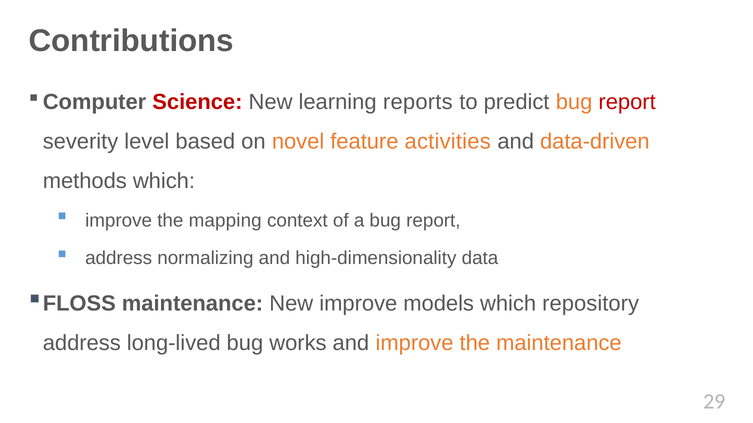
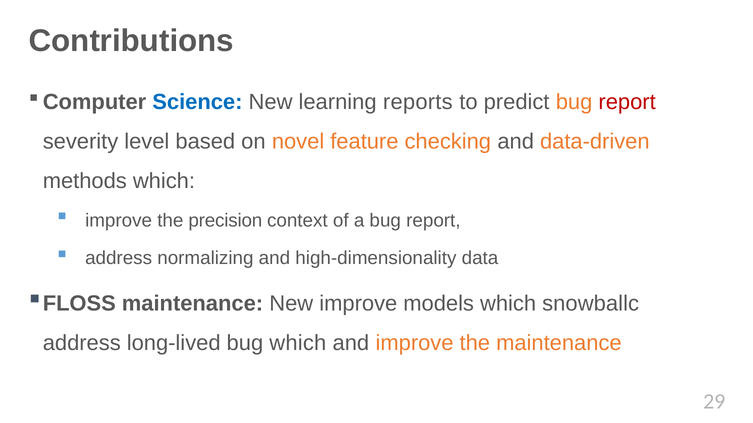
Science colour: red -> blue (197, 102)
activities: activities -> checking (448, 142)
mapping: mapping -> precision (225, 221)
repository: repository -> snowballc (591, 304)
bug works: works -> which (298, 344)
